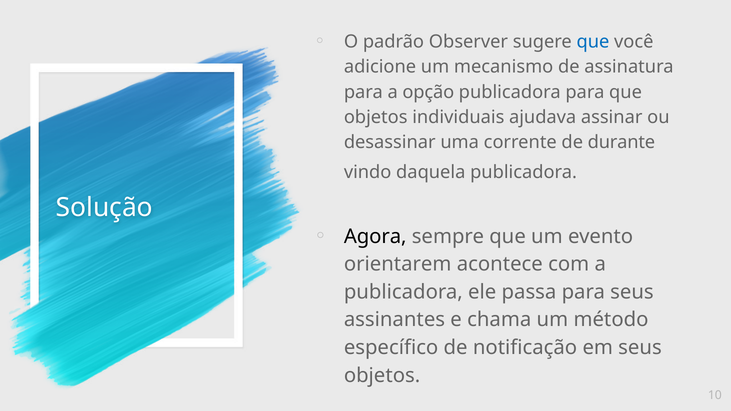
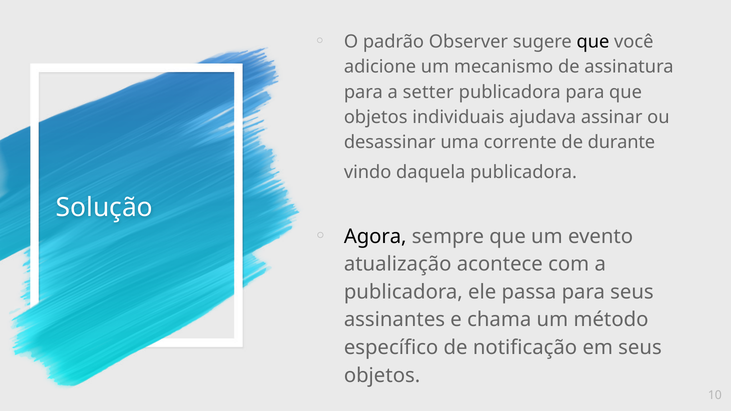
que colour: blue -> black (593, 42)
opção: opção -> setter (428, 92)
orientarem: orientarem -> atualização (398, 264)
